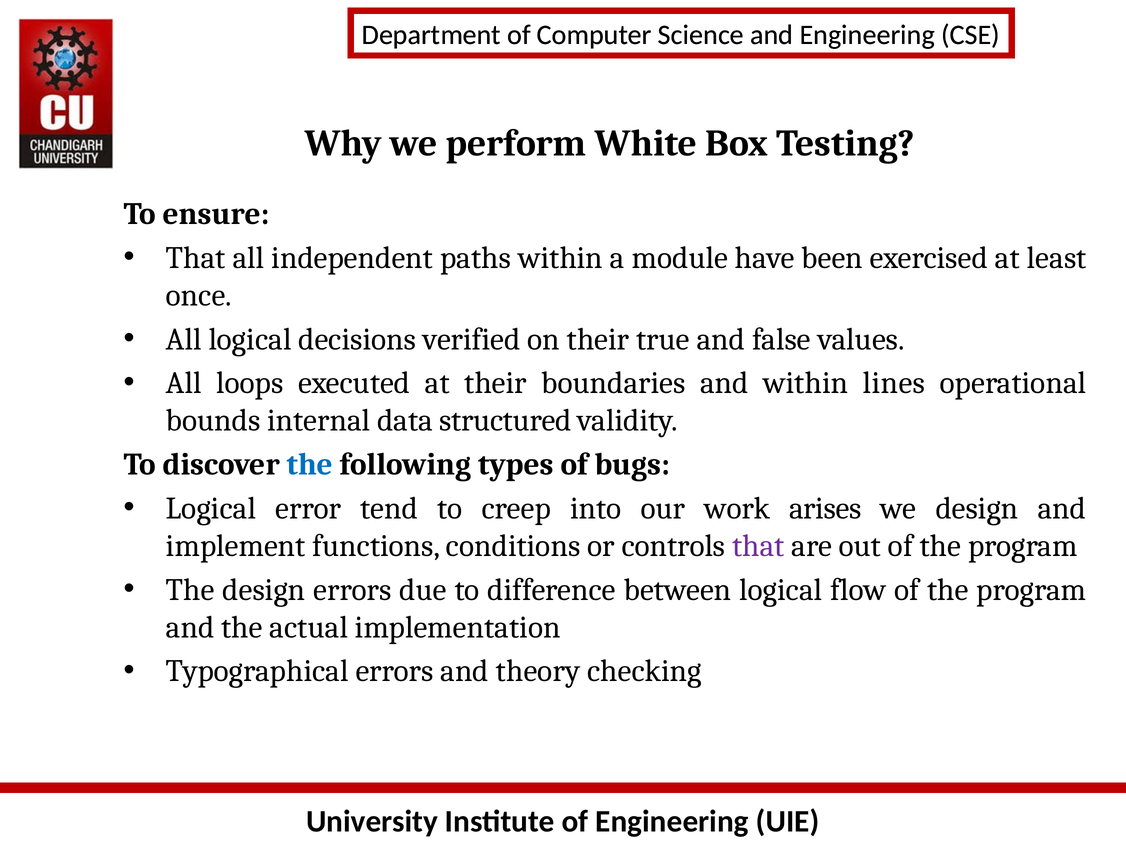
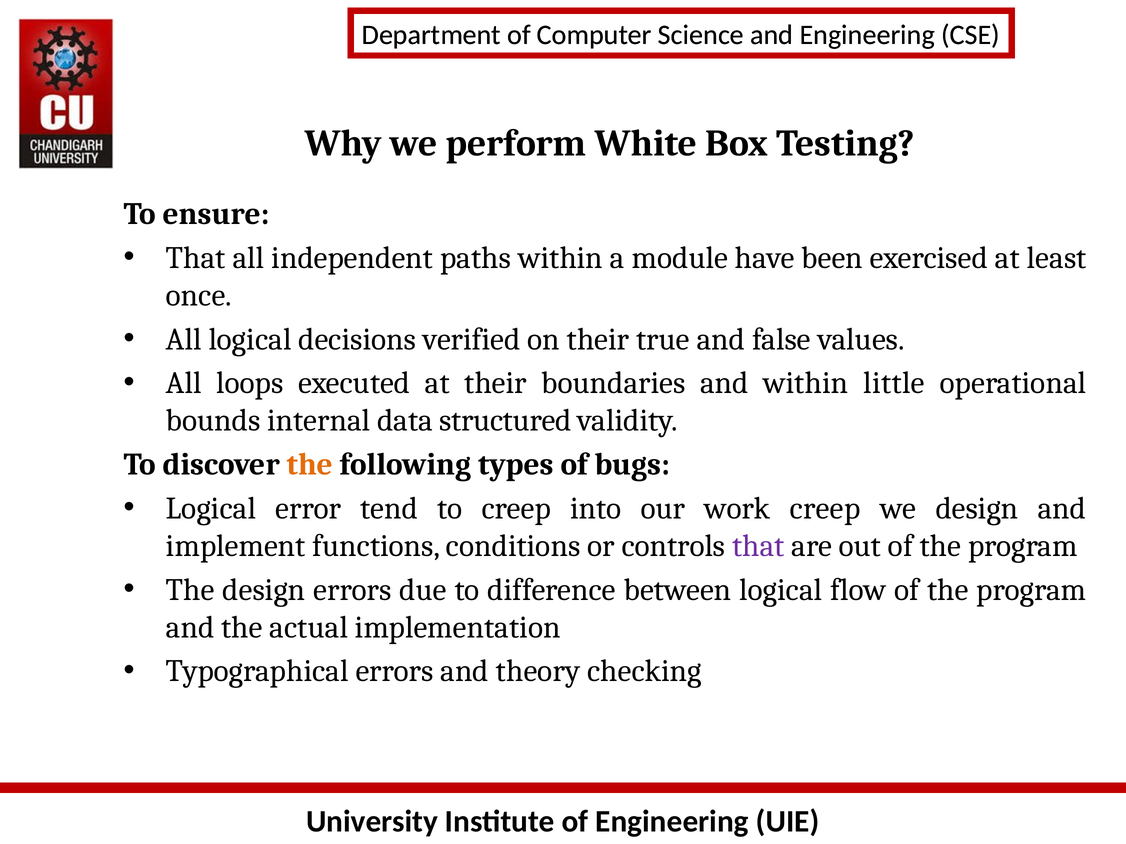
lines: lines -> little (894, 383)
the colour: blue -> orange (310, 465)
work arises: arises -> creep (825, 509)
